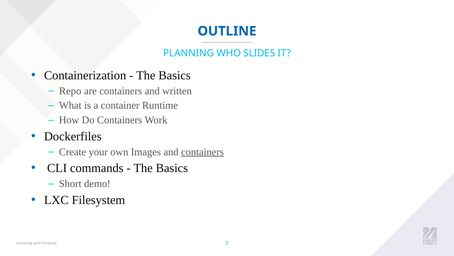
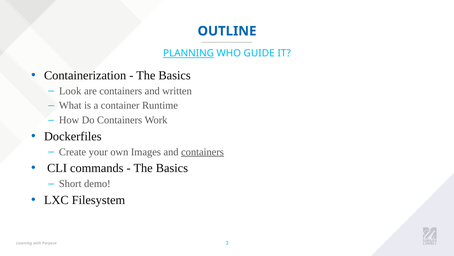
PLANNING underline: none -> present (188, 53)
SLIDES: SLIDES -> GUIDE (259, 53)
Repo: Repo -> Look (70, 91)
